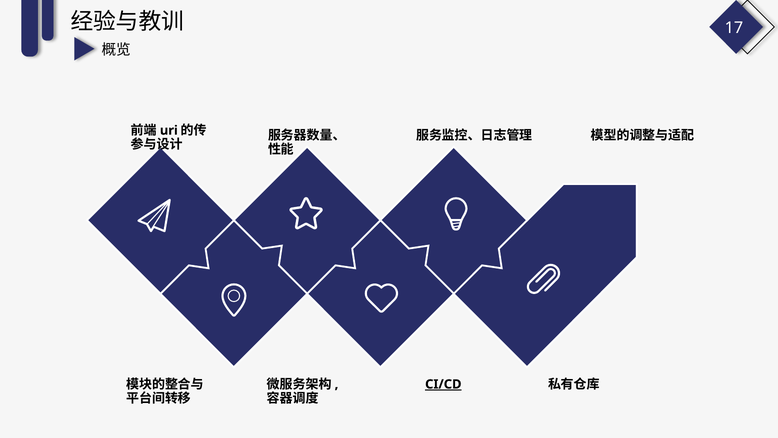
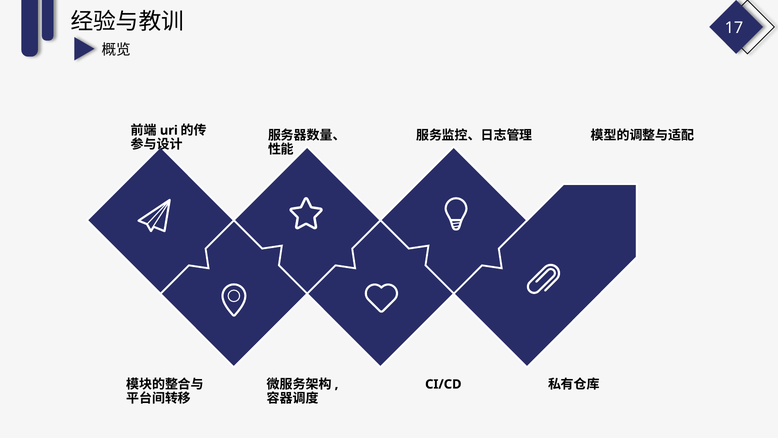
CI/CD underline: present -> none (443, 384)
